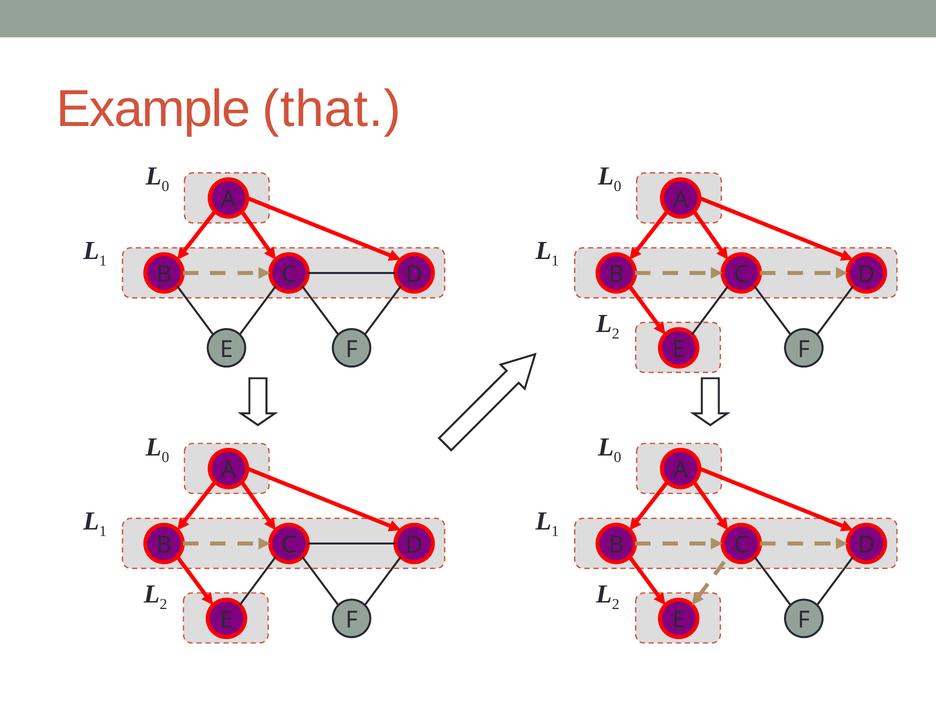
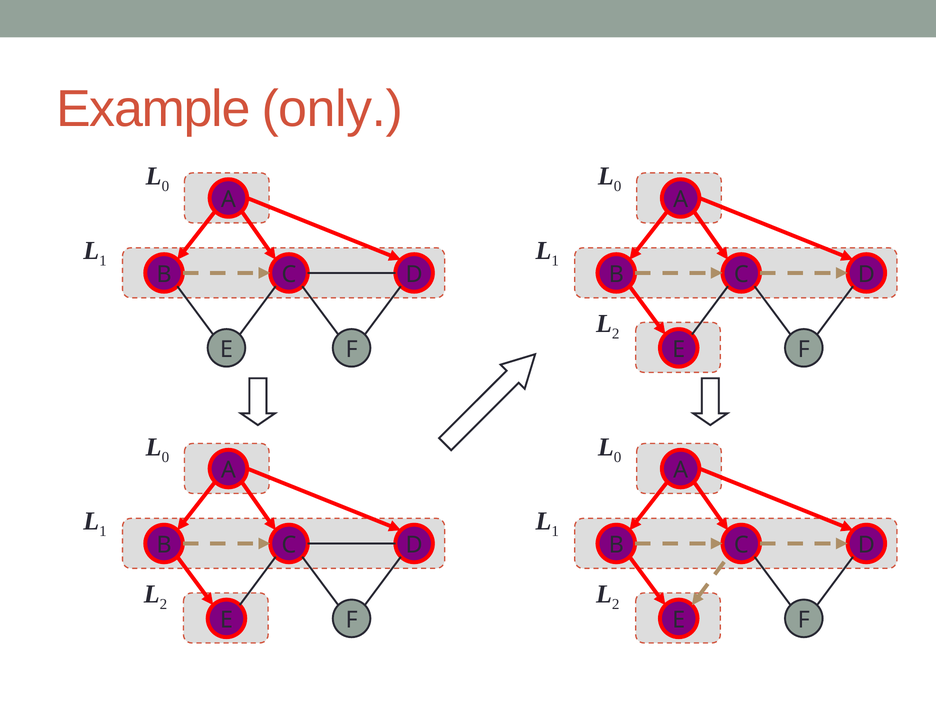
that: that -> only (332, 109)
